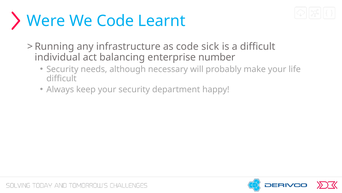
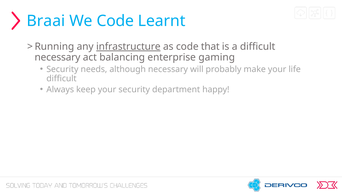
Were: Were -> Braai (46, 21)
infrastructure underline: none -> present (128, 46)
sick: sick -> that (210, 46)
individual: individual -> necessary (57, 57)
number: number -> gaming (217, 57)
